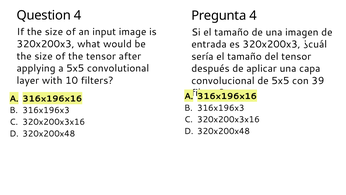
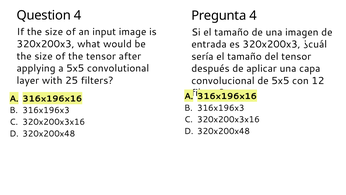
10: 10 -> 25 (72, 80)
39: 39 -> 12 (318, 81)
